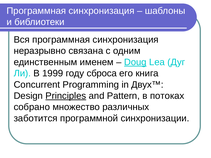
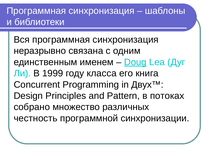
сброса: сброса -> класса (102, 73)
Principles underline: present -> none (66, 96)
заботится: заботится -> честность (36, 118)
